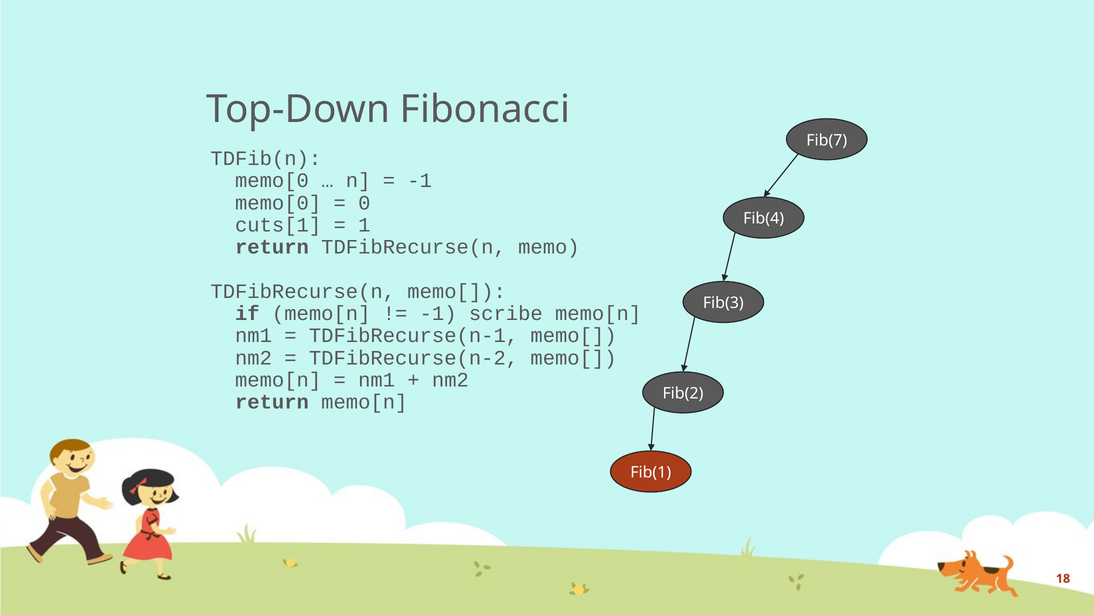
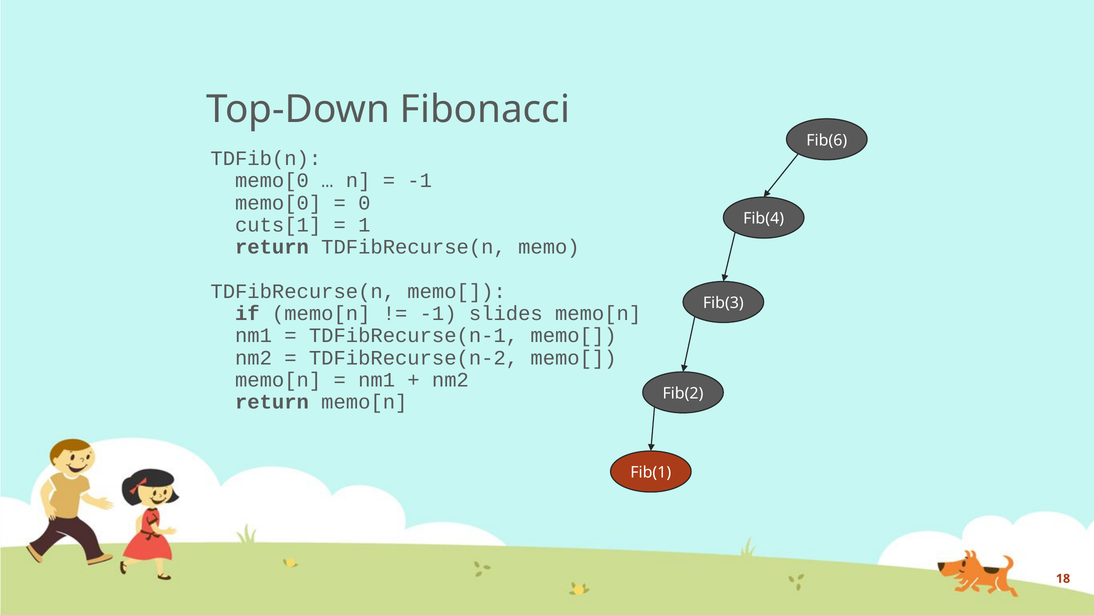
Fib(7: Fib(7 -> Fib(6 (827, 140)
scribe: scribe -> slides (506, 314)
